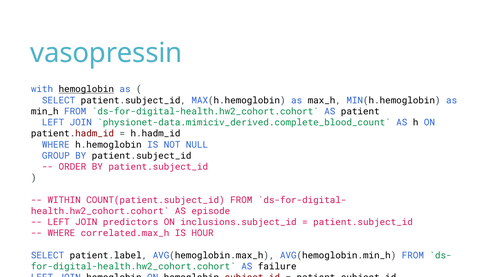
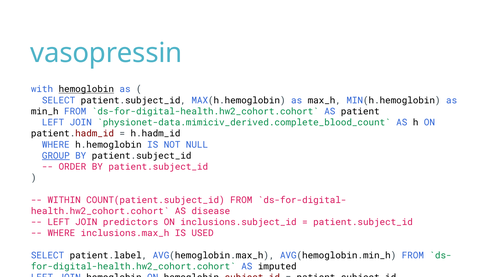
GROUP underline: none -> present (56, 156)
episode: episode -> disease (211, 211)
correlated.max_h: correlated.max_h -> inclusions.max_h (125, 233)
HOUR: HOUR -> USED (203, 233)
failure: failure -> imputed (277, 266)
